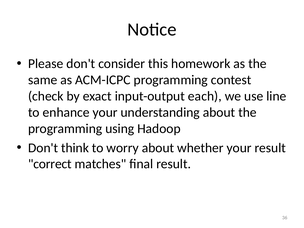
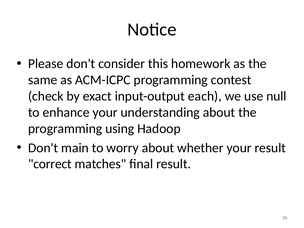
line: line -> null (276, 96)
think: think -> main (75, 148)
